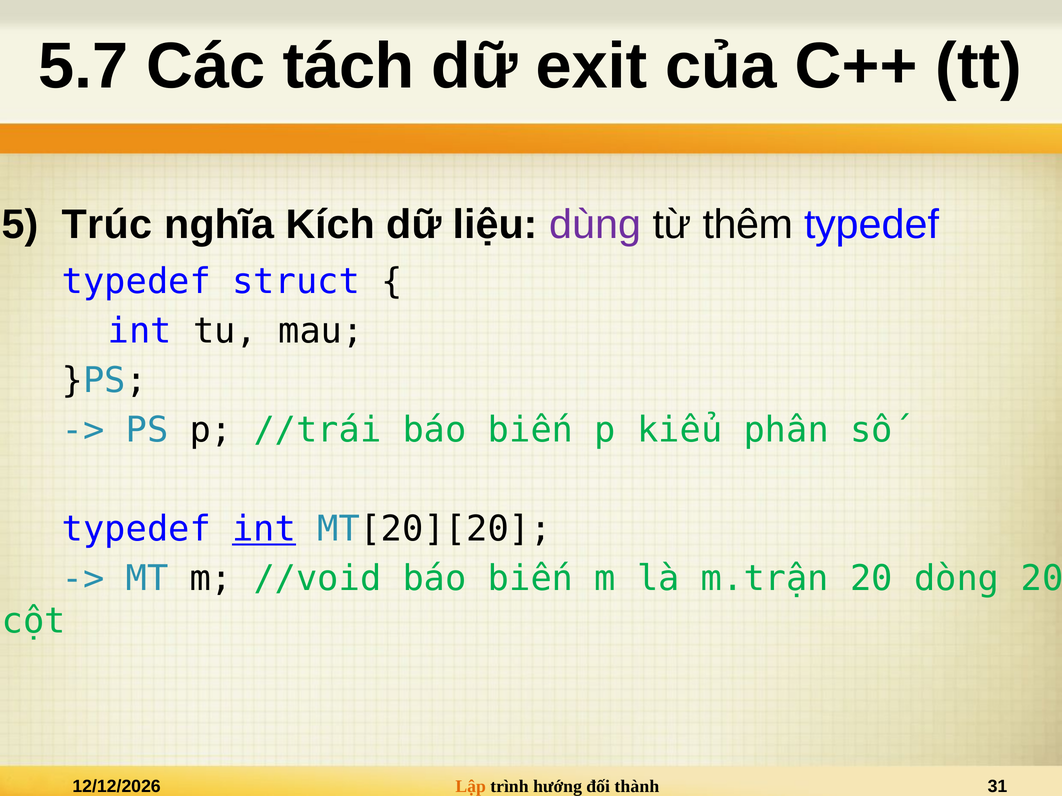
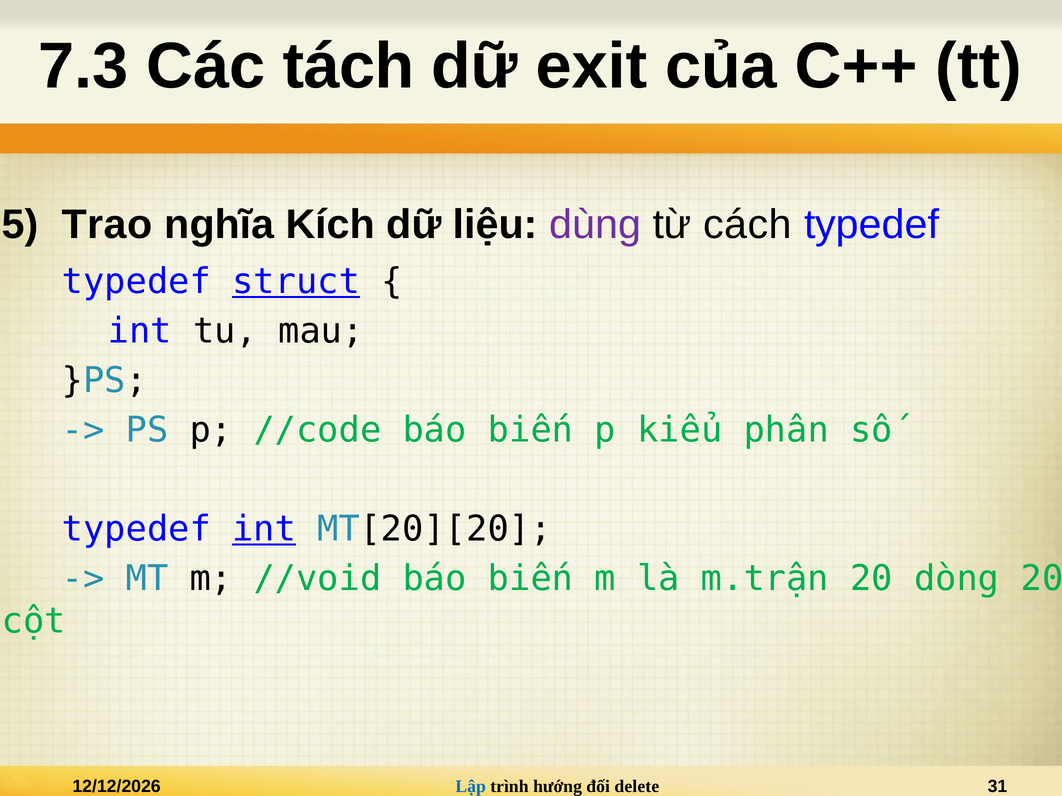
5.7: 5.7 -> 7.3 (83, 66)
Trúc: Trúc -> Trao (107, 225)
thêm: thêm -> cách (747, 225)
struct underline: none -> present (296, 282)
//trái: //trái -> //code (317, 430)
Lập colour: orange -> blue (471, 787)
thành: thành -> delete (637, 787)
